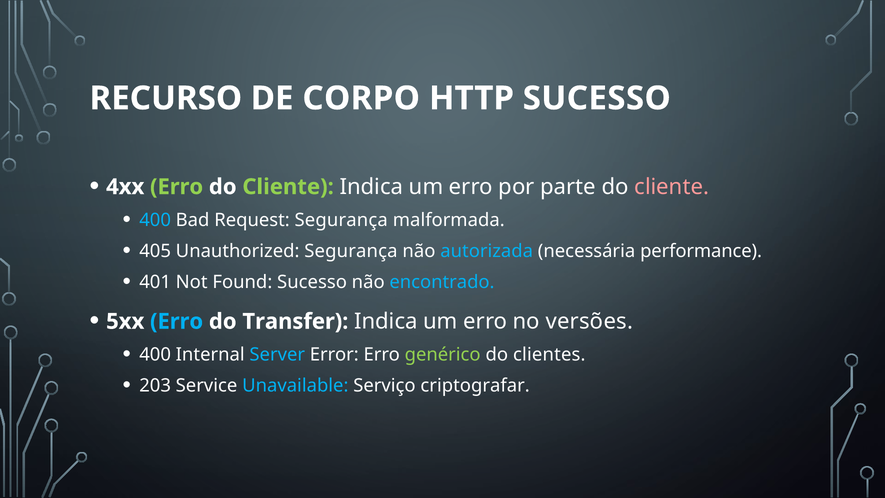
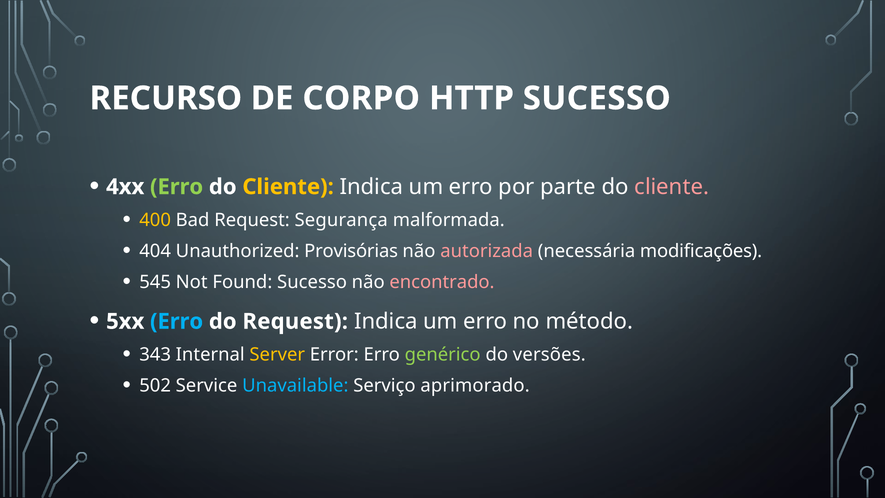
Cliente colour: light green -> yellow (288, 187)
400 colour: light blue -> yellow (155, 220)
405: 405 -> 404 (155, 251)
Unauthorized Segurança: Segurança -> Provisórias (351, 251)
autorizada colour: light blue -> pink (487, 251)
performance: performance -> modificações (701, 251)
401: 401 -> 545 (155, 282)
encontrado colour: light blue -> pink (442, 282)
do Transfer: Transfer -> Request (295, 321)
versões: versões -> método (589, 321)
400: 400 -> 343 (155, 354)
Server colour: light blue -> yellow (277, 354)
clientes: clientes -> versões (549, 354)
203: 203 -> 502 (155, 386)
criptografar: criptografar -> aprimorado (475, 386)
